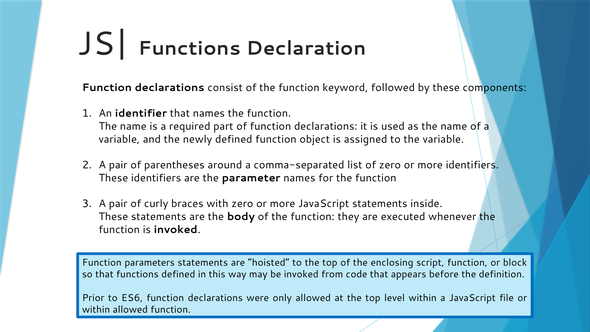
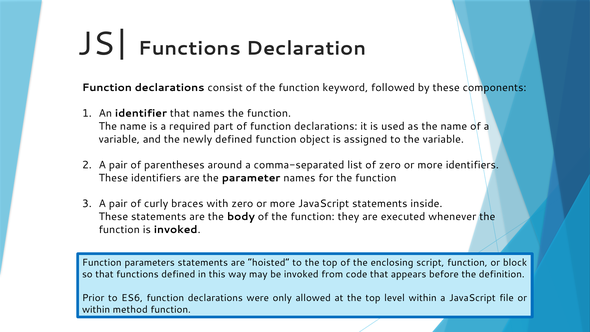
within allowed: allowed -> method (130, 310)
